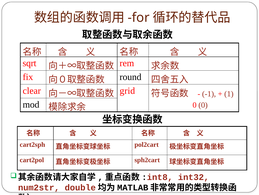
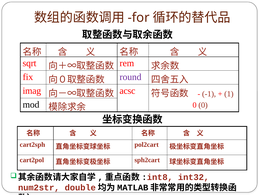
round colour: black -> purple (130, 77)
clear: clear -> imag (32, 90)
grid: grid -> acsc (127, 90)
